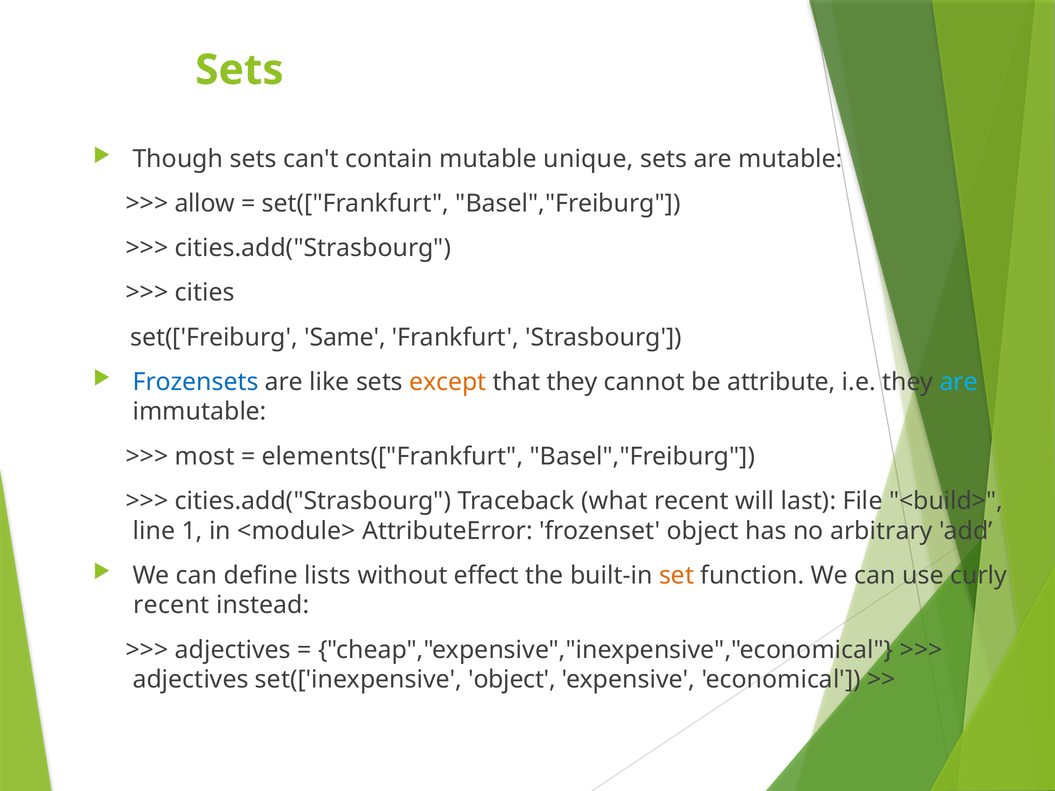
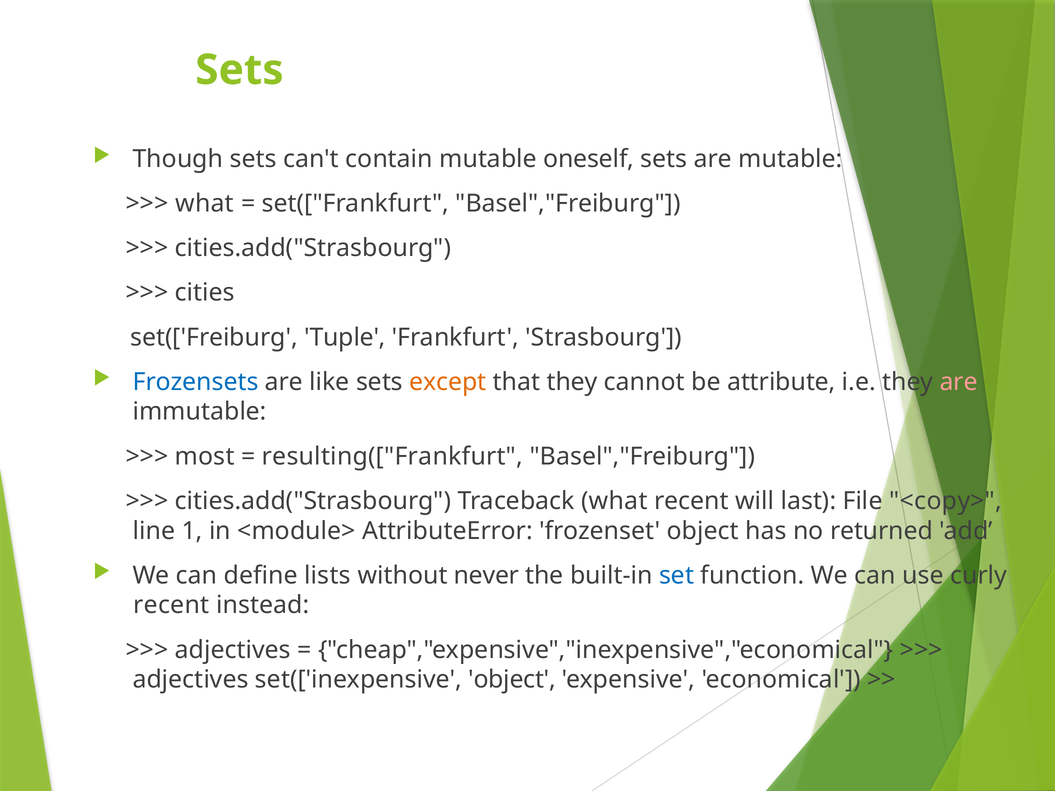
unique: unique -> oneself (589, 159)
allow: allow -> what (205, 204)
Same: Same -> Tuple (345, 337)
are colour: light blue -> pink (959, 382)
elements(["Frankfurt: elements(["Frankfurt -> resulting(["Frankfurt (392, 456)
<build>: <build> -> <copy> (946, 501)
arbitrary: arbitrary -> returned (881, 531)
effect: effect -> never (486, 576)
set colour: orange -> blue (677, 576)
